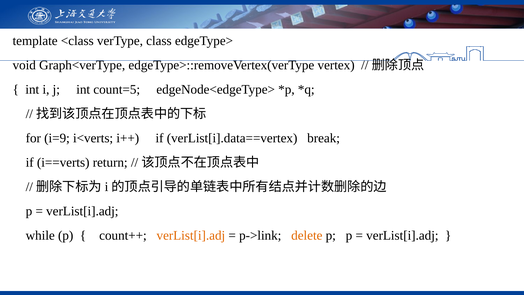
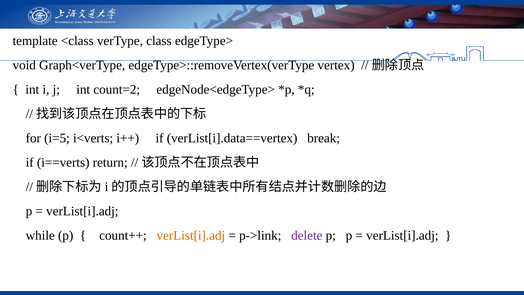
count=5: count=5 -> count=2 (117, 89)
i=9: i=9 -> i=5 (57, 138)
delete colour: orange -> purple (307, 235)
